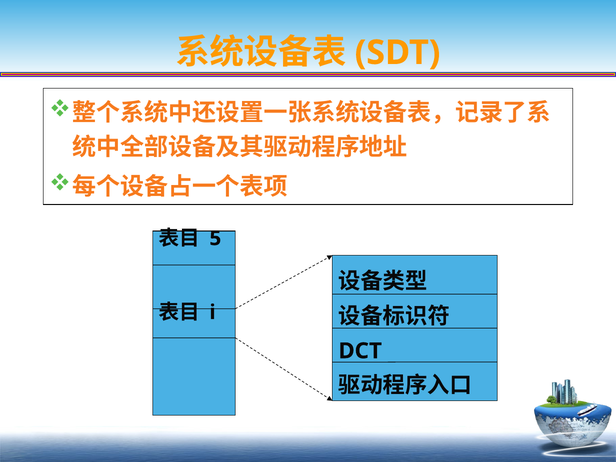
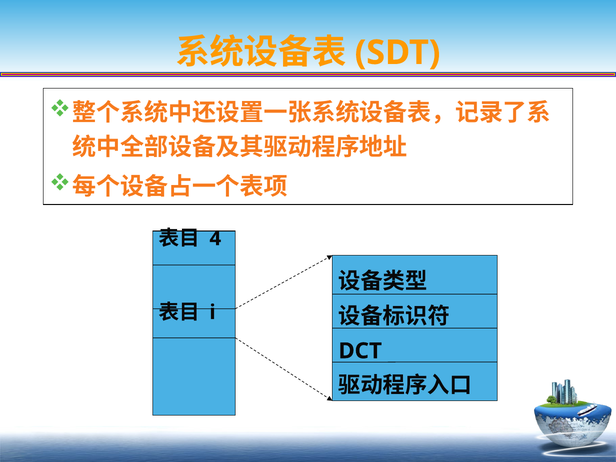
5: 5 -> 4 (215, 238)
